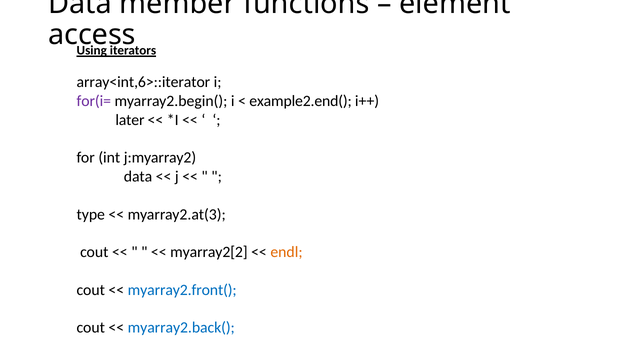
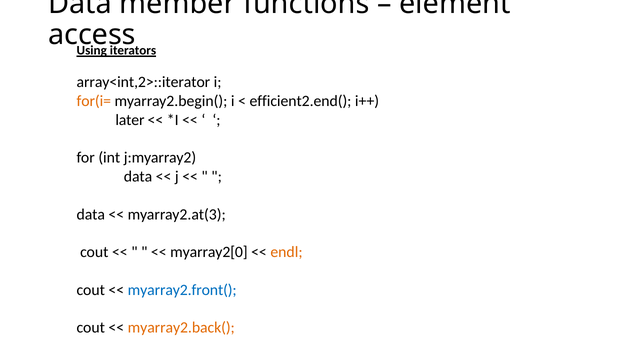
array<int,6>::iterator: array<int,6>::iterator -> array<int,2>::iterator (143, 82)
for(i= colour: purple -> orange (94, 101)
example2.end(: example2.end( -> efficient2.end( (300, 101)
type: type -> data (91, 215)
myarray2[2: myarray2[2 -> myarray2[0 (209, 252)
myarray2.back( colour: blue -> orange (181, 328)
